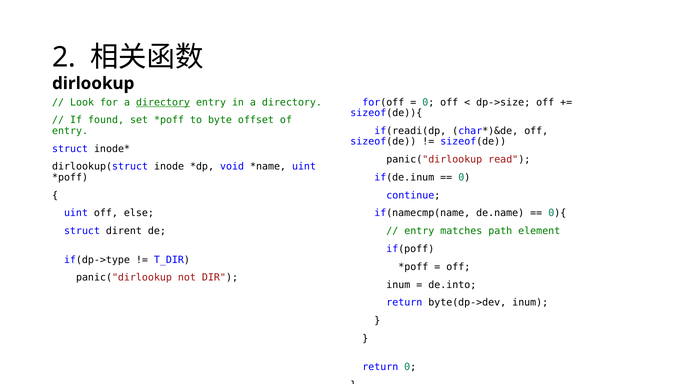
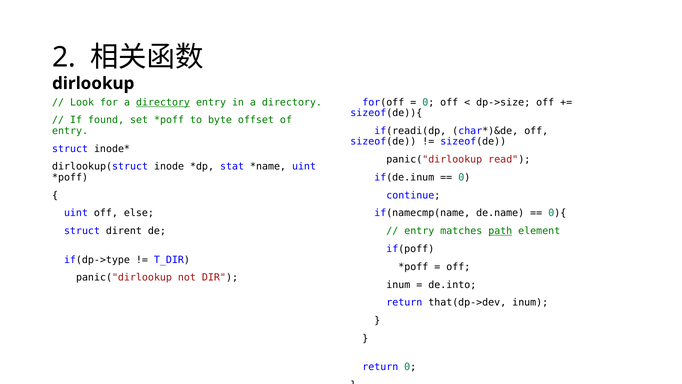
void: void -> stat (232, 167)
path underline: none -> present (500, 231)
byte(dp->dev: byte(dp->dev -> that(dp->dev (467, 302)
